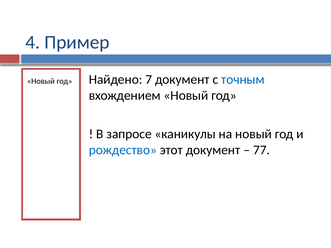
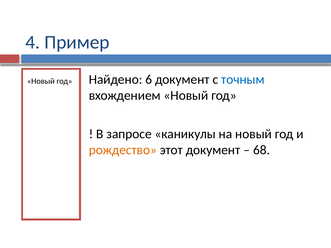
7: 7 -> 6 (149, 80)
рождество colour: blue -> orange (123, 150)
77: 77 -> 68 (261, 150)
